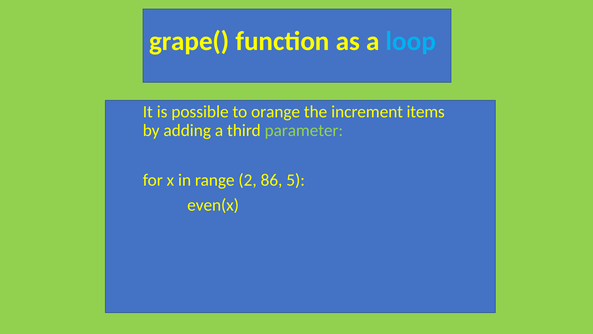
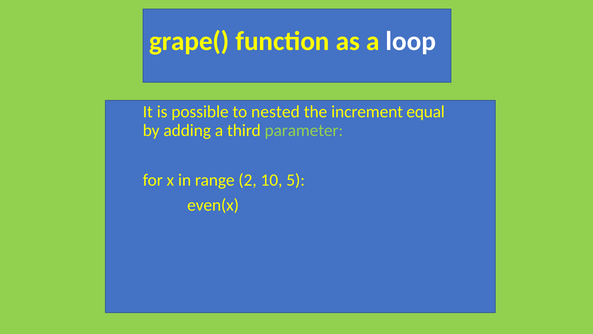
loop colour: light blue -> white (411, 41)
orange: orange -> nested (275, 112)
items: items -> equal (426, 112)
86: 86 -> 10 (272, 180)
